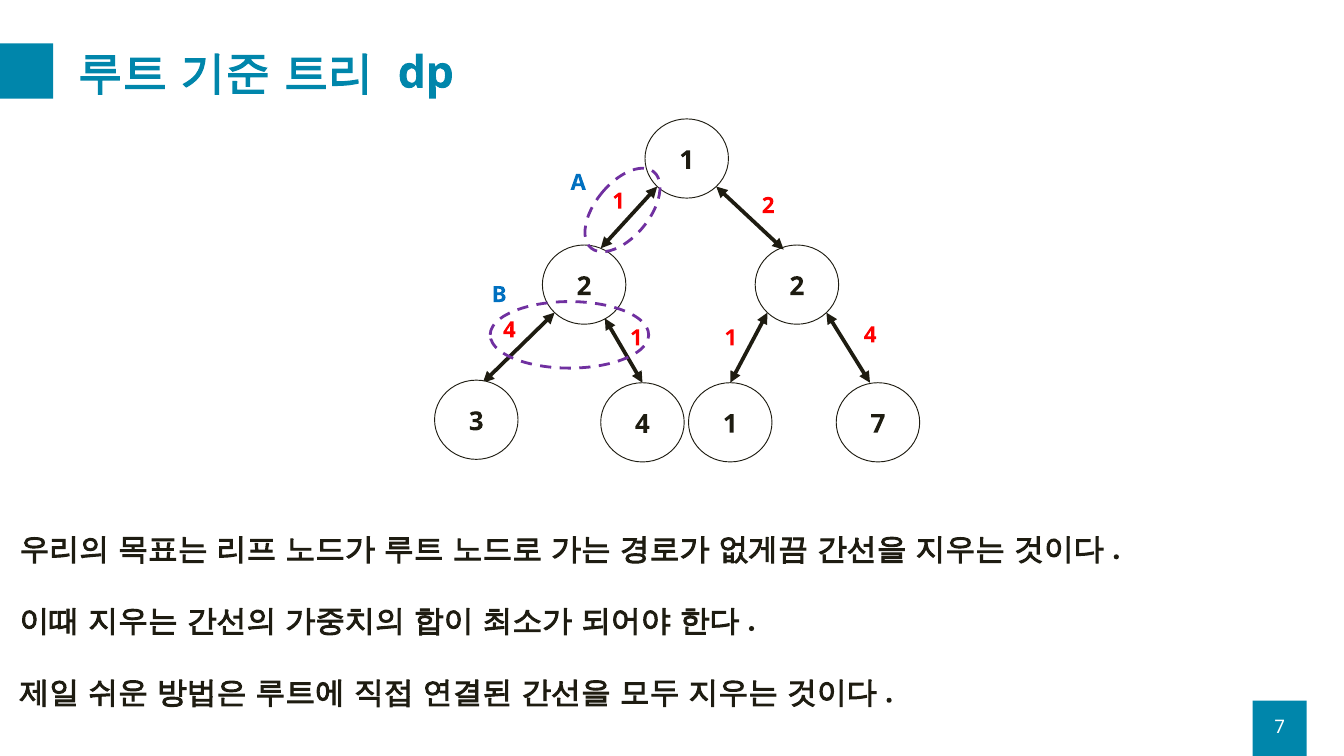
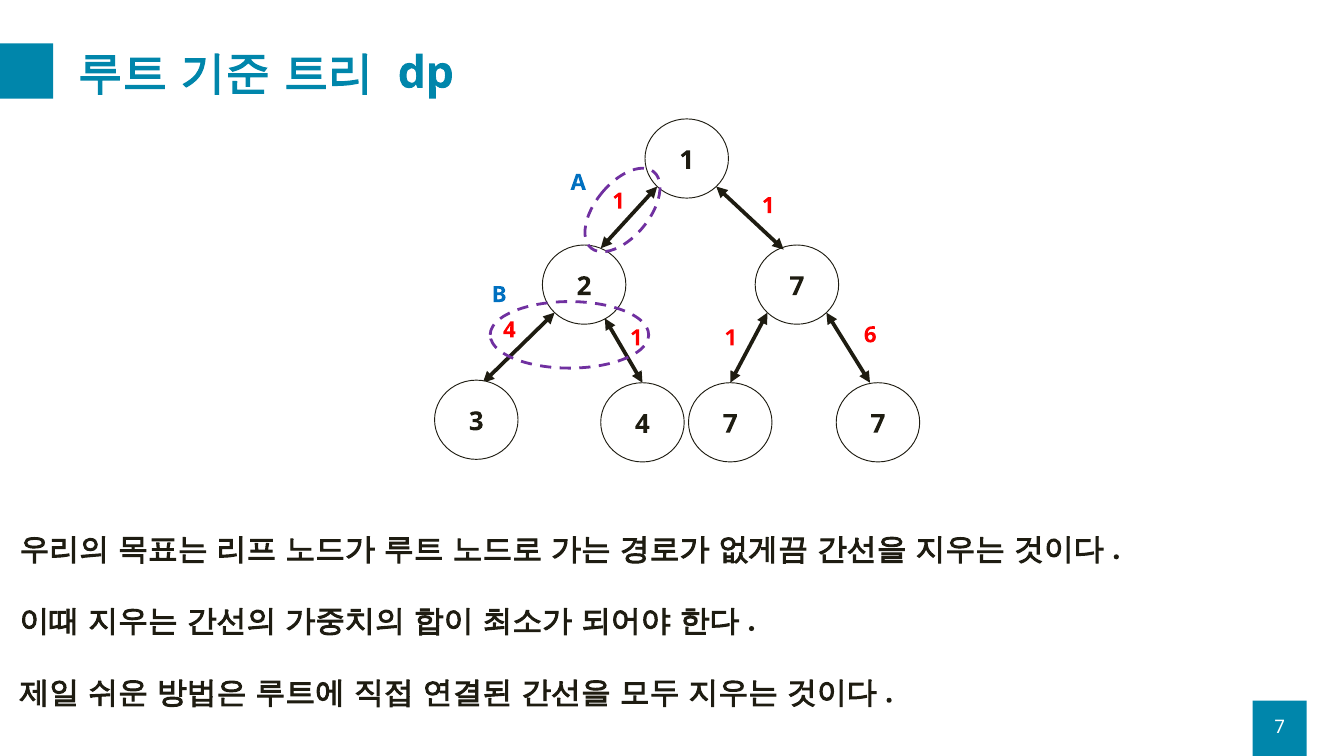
2: 2 -> 1 (768, 206)
2: 2 -> 7 (797, 286)
1 4: 4 -> 6 (870, 335)
3 4 1: 1 -> 7 (730, 424)
